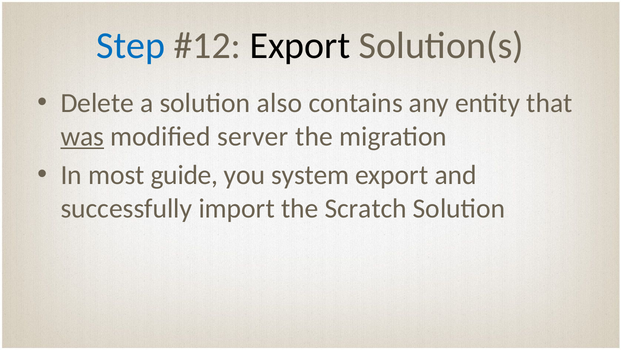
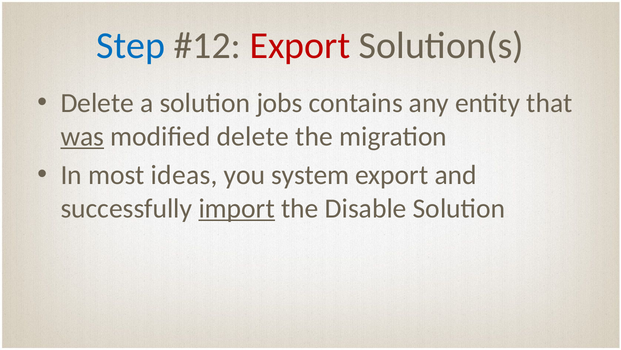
Export colour: black -> red (300, 46)
also: also -> jobs (280, 103)
modified server: server -> delete (253, 136)
guide: guide -> ideas (184, 175)
import underline: none -> present (237, 208)
Scratch: Scratch -> Disable (366, 208)
